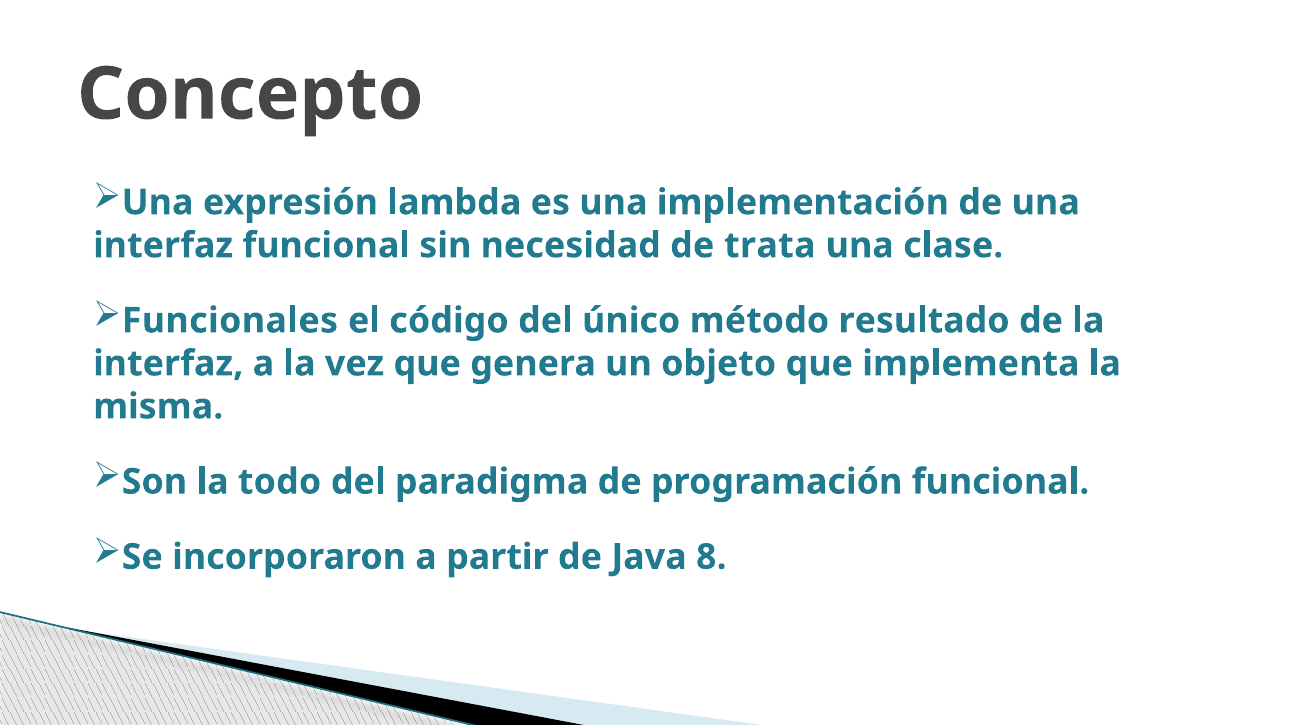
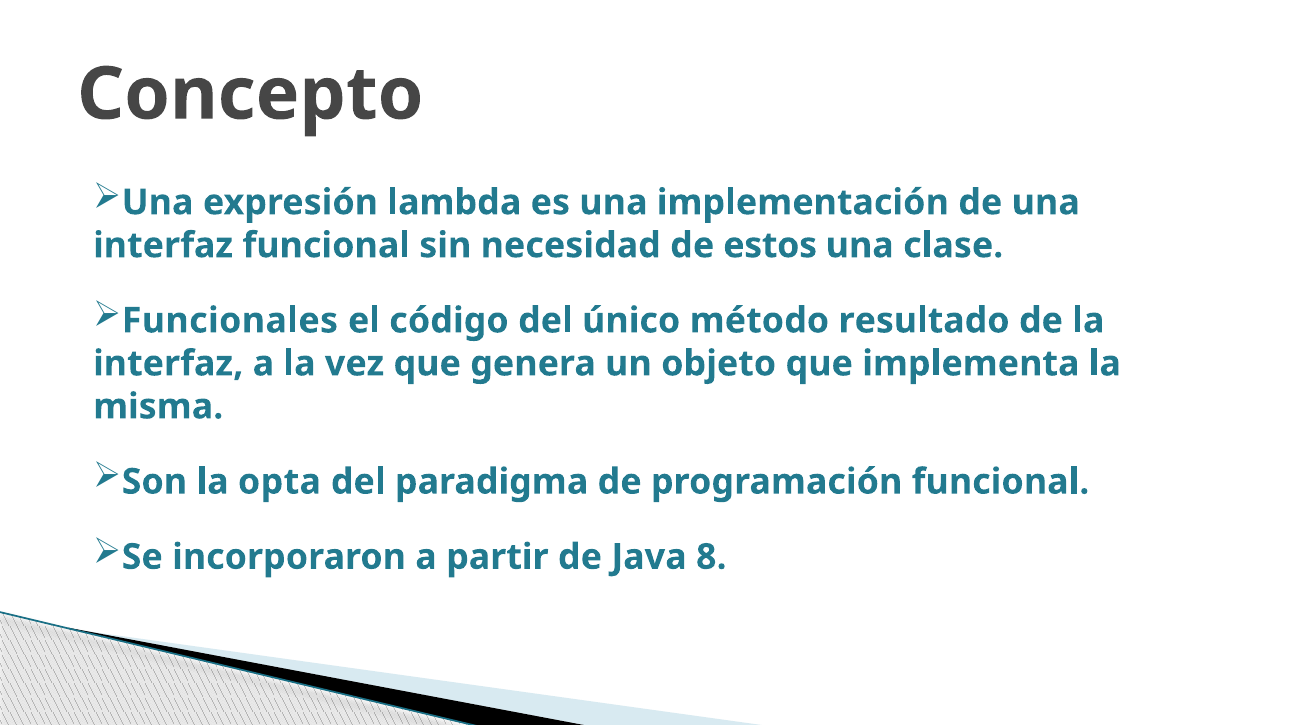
trata: trata -> estos (770, 245)
todo: todo -> opta (279, 482)
